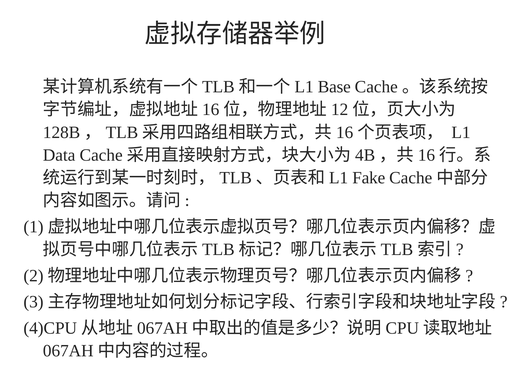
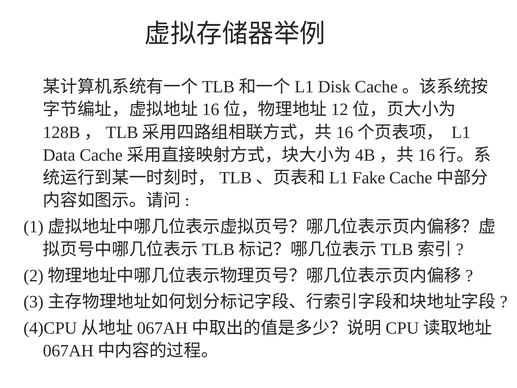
Base: Base -> Disk (334, 87)
